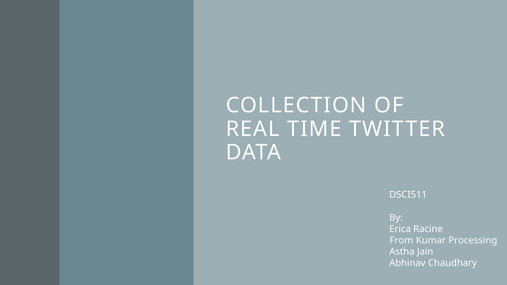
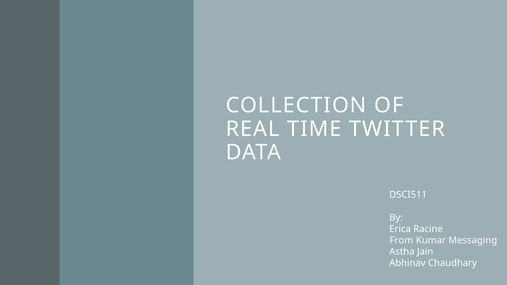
Processing: Processing -> Messaging (473, 241)
